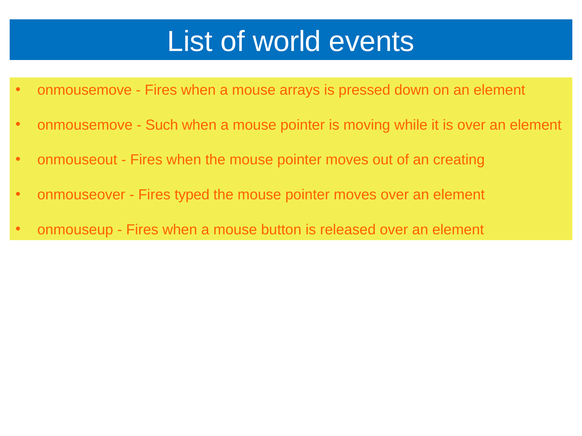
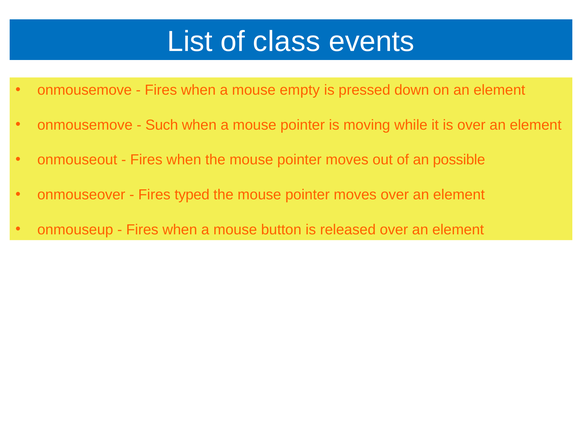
world: world -> class (287, 42)
arrays: arrays -> empty (300, 90)
creating: creating -> possible (459, 160)
